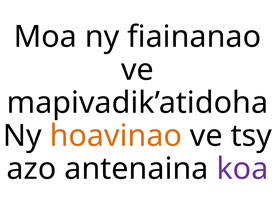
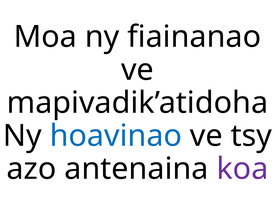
hoavinao colour: orange -> blue (116, 136)
